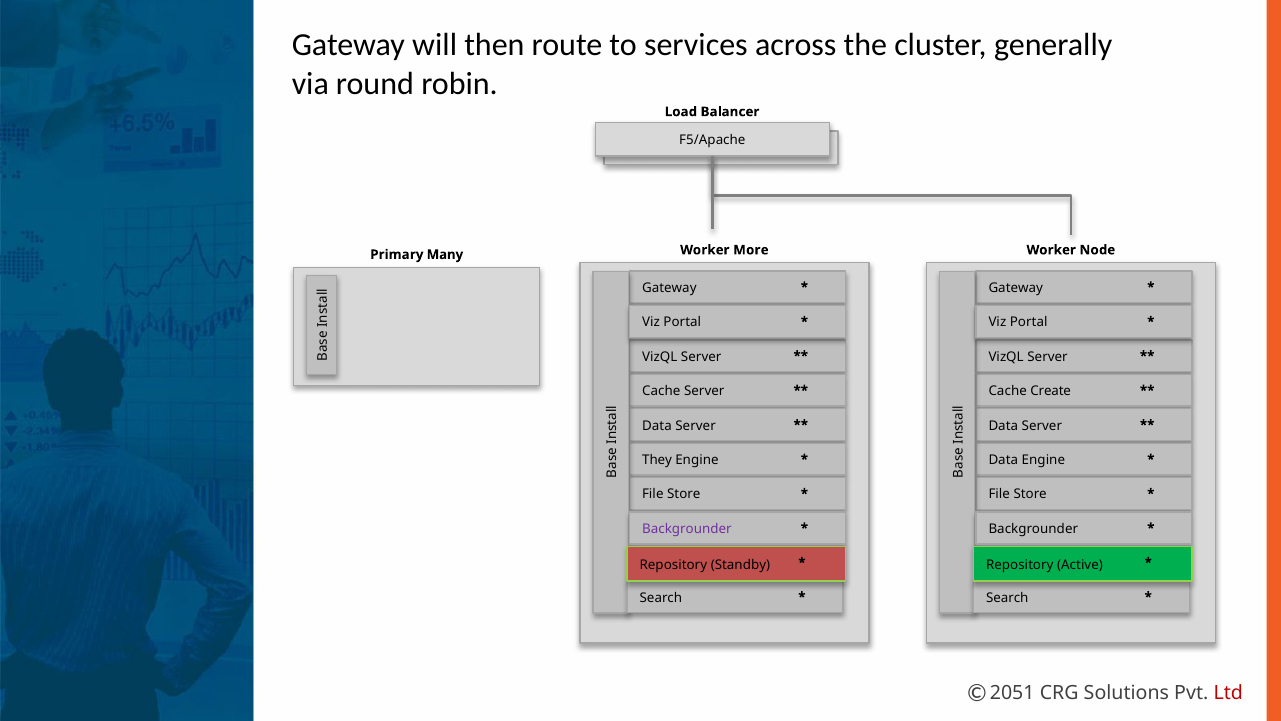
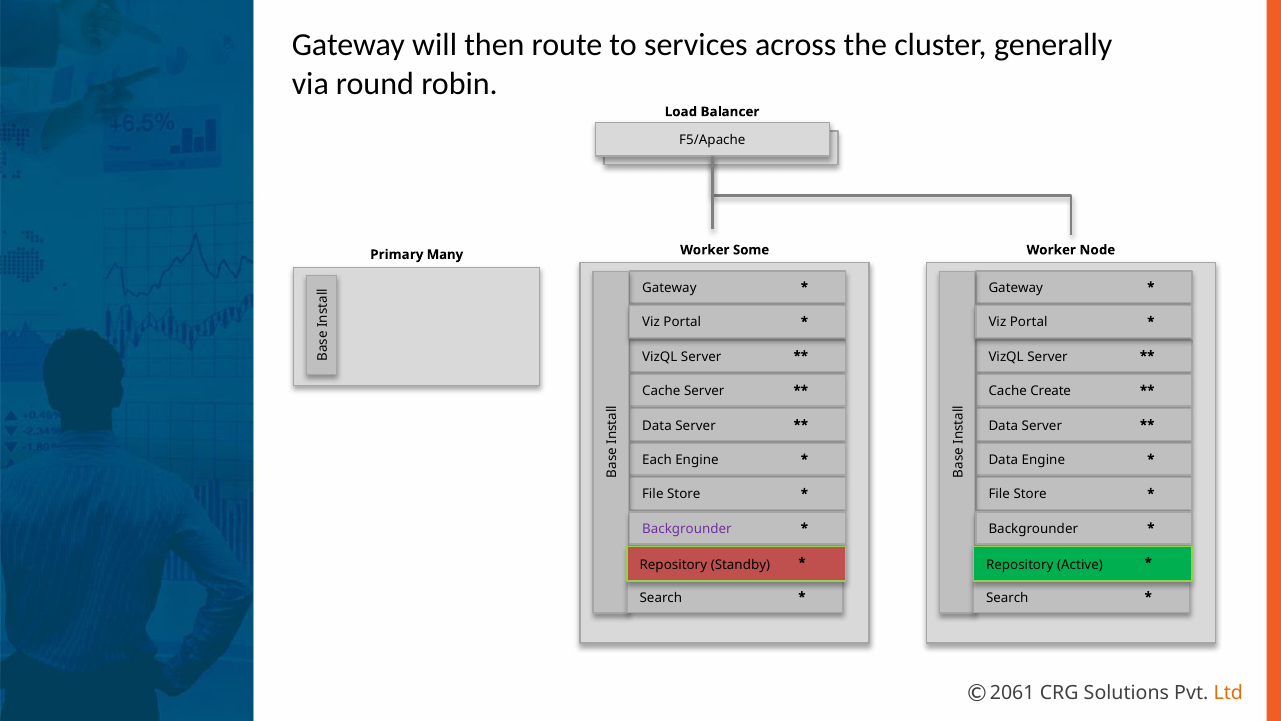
More: More -> Some (751, 250)
They: They -> Each (657, 460)
2051: 2051 -> 2061 (1012, 693)
Ltd colour: red -> orange (1228, 693)
